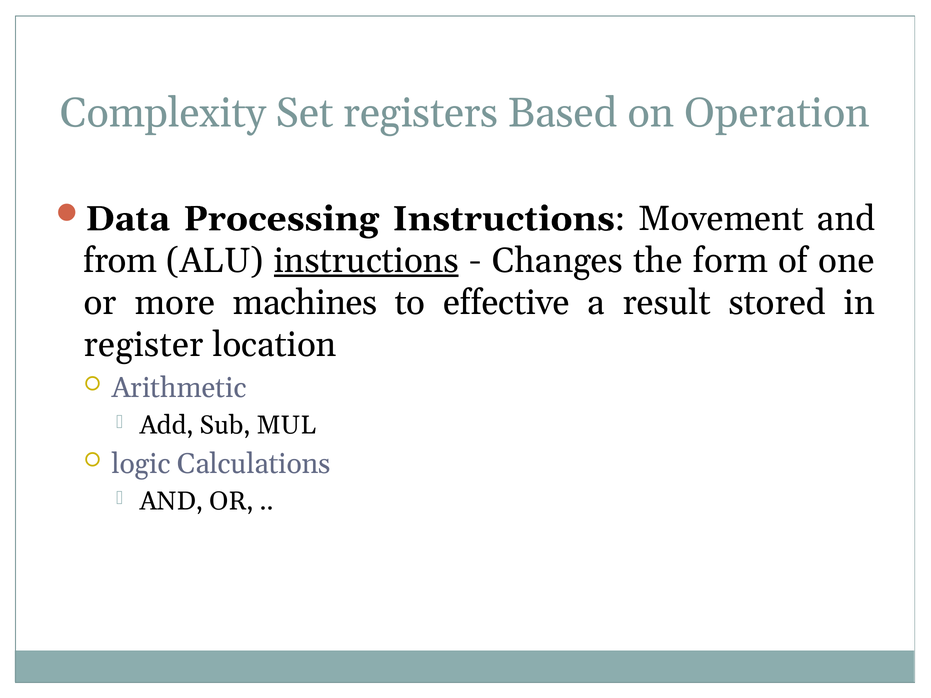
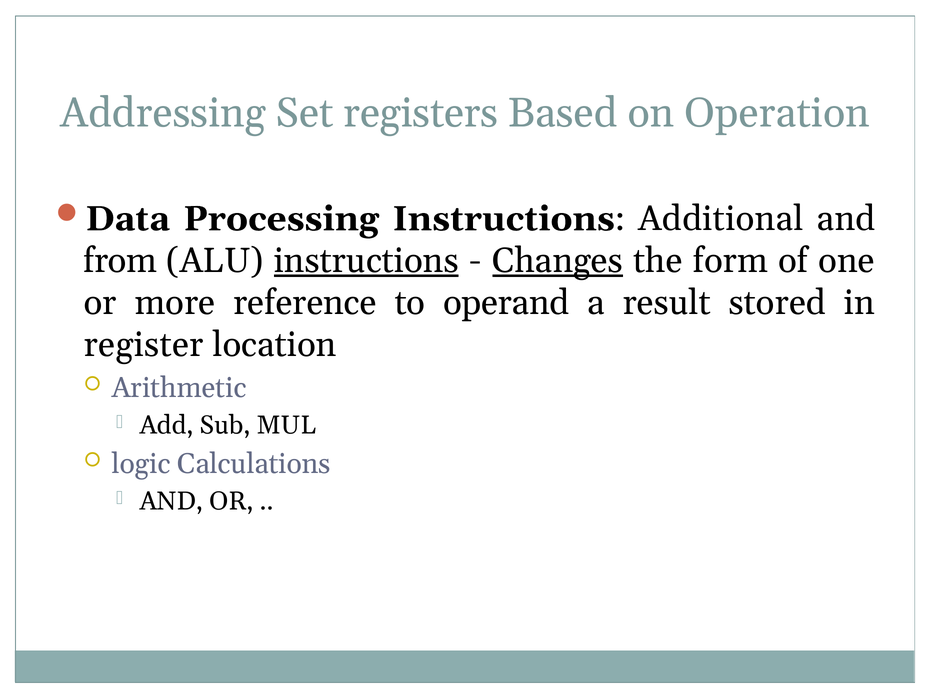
Complexity: Complexity -> Addressing (163, 113)
Movement: Movement -> Additional (721, 219)
Changes underline: none -> present (558, 261)
machines: machines -> reference (305, 303)
effective: effective -> operand (506, 303)
